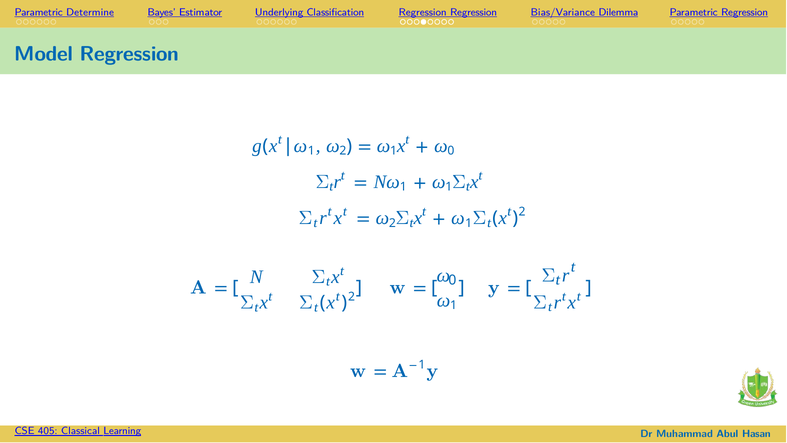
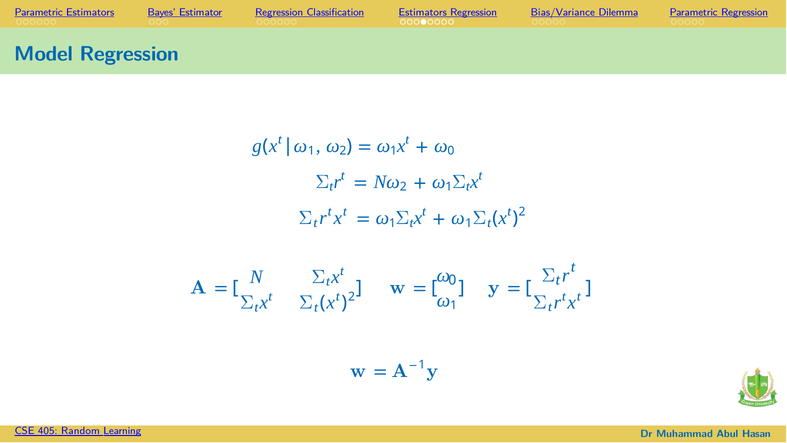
Parametric Determine: Determine -> Estimators (90, 12)
Estimator Underlying: Underlying -> Regression (279, 12)
Classification Regression: Regression -> Estimators (423, 12)
1: 1 -> 2 (403, 187)
2: 2 -> 1 (392, 223)
Classical: Classical -> Random (80, 431)
